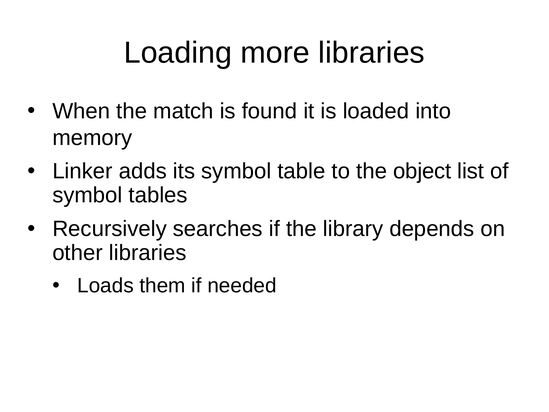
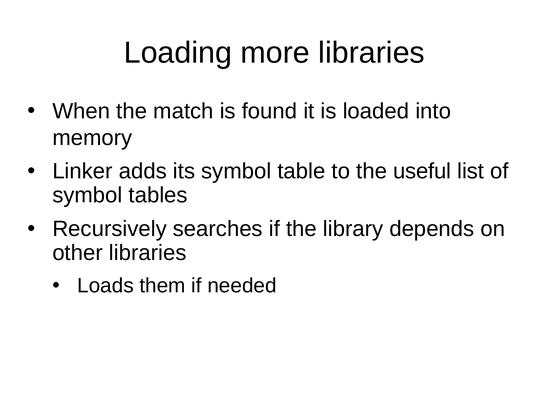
object: object -> useful (422, 171)
